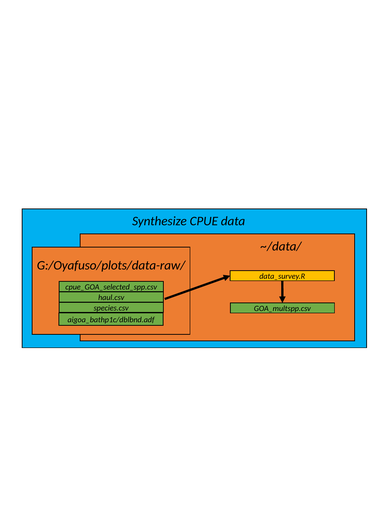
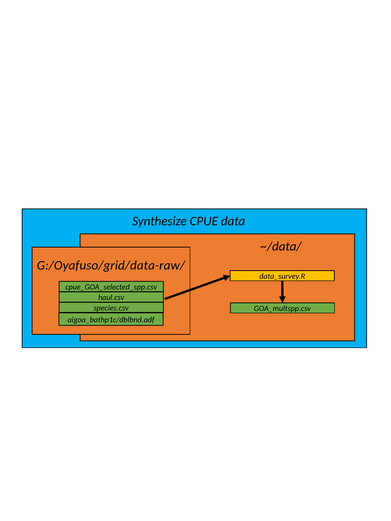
G:/Oyafuso/plots/data-raw/: G:/Oyafuso/plots/data-raw/ -> G:/Oyafuso/grid/data-raw/ (111, 265)
